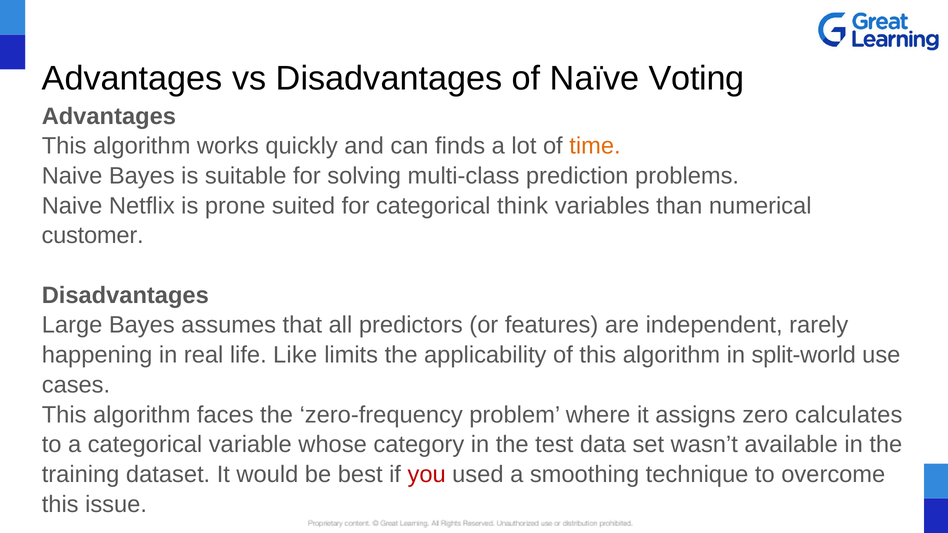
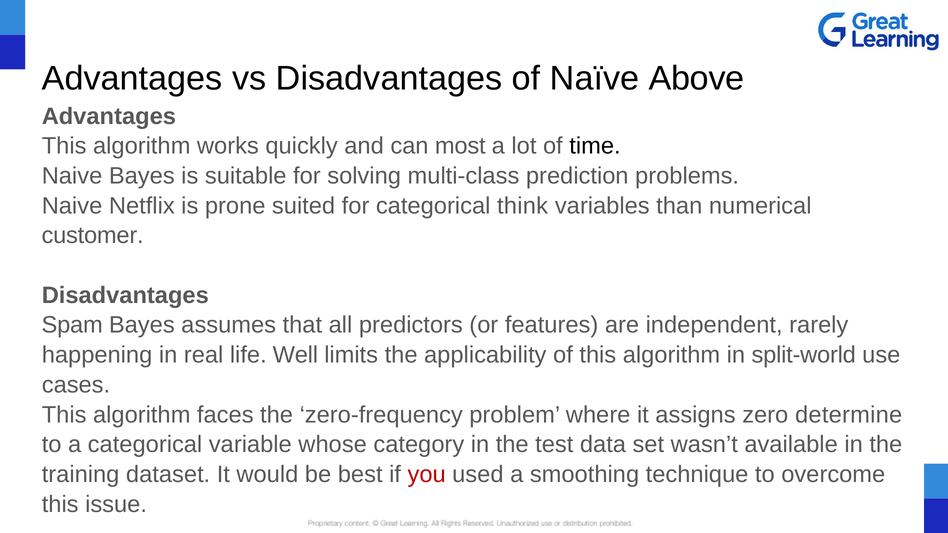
Voting: Voting -> Above (697, 79)
finds: finds -> most (460, 146)
time colour: orange -> black (595, 146)
Large: Large -> Spam (72, 325)
Like: Like -> Well (295, 355)
calculates: calculates -> determine (849, 415)
